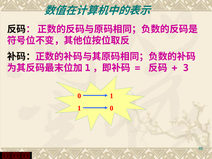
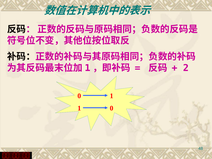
3: 3 -> 2 (186, 68)
